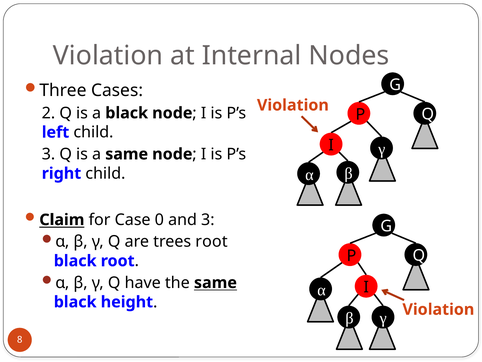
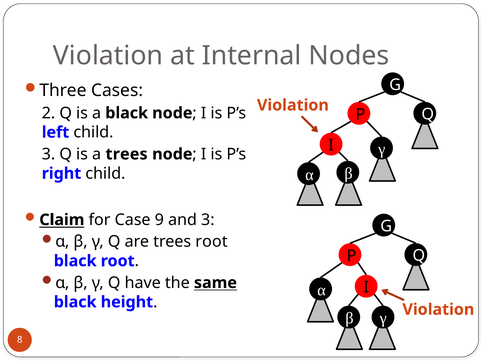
a same: same -> trees (127, 154)
0: 0 -> 9 (159, 220)
